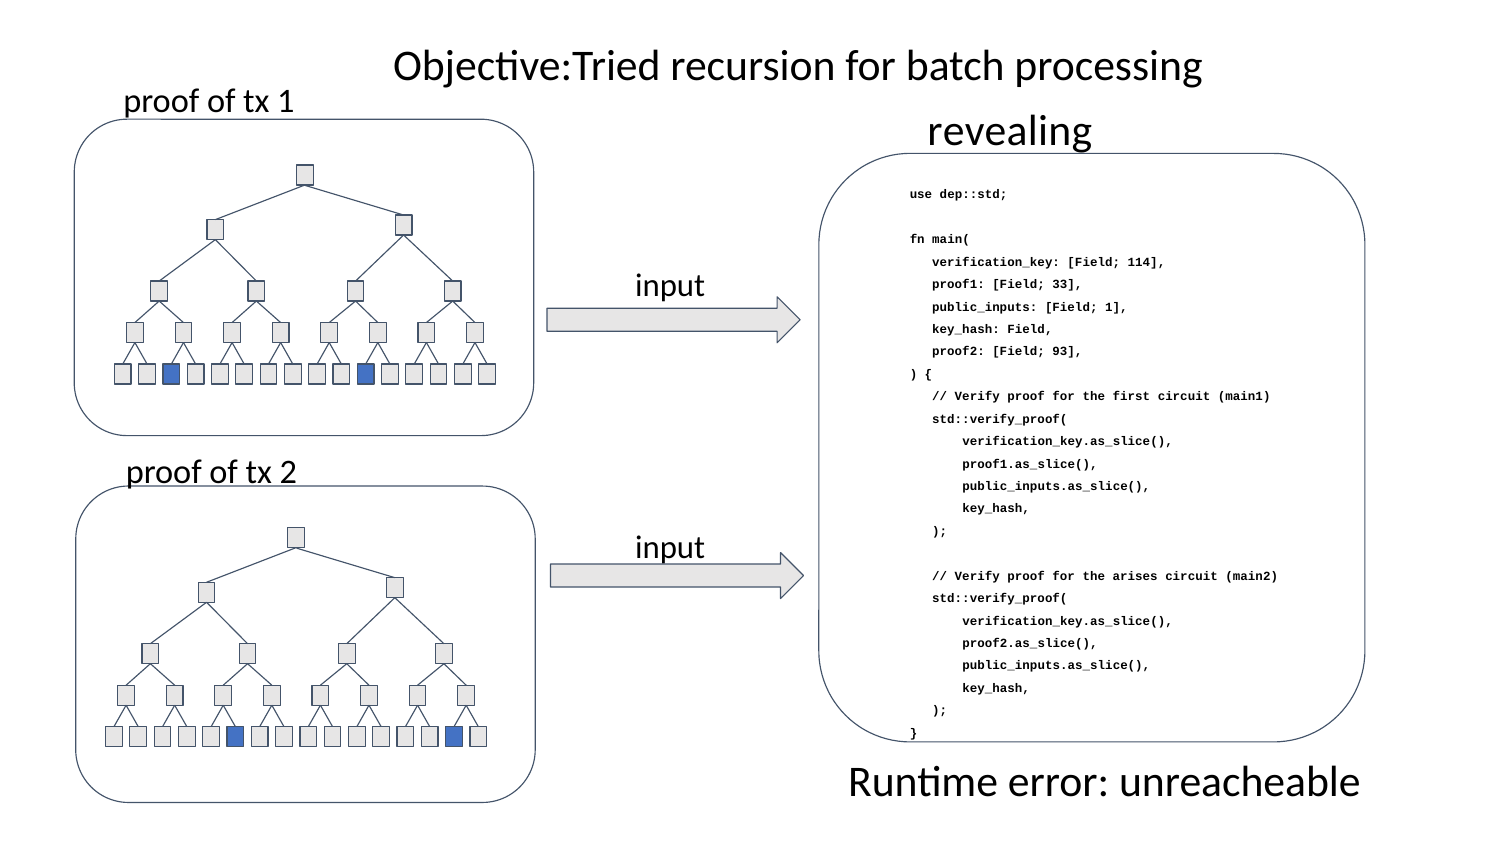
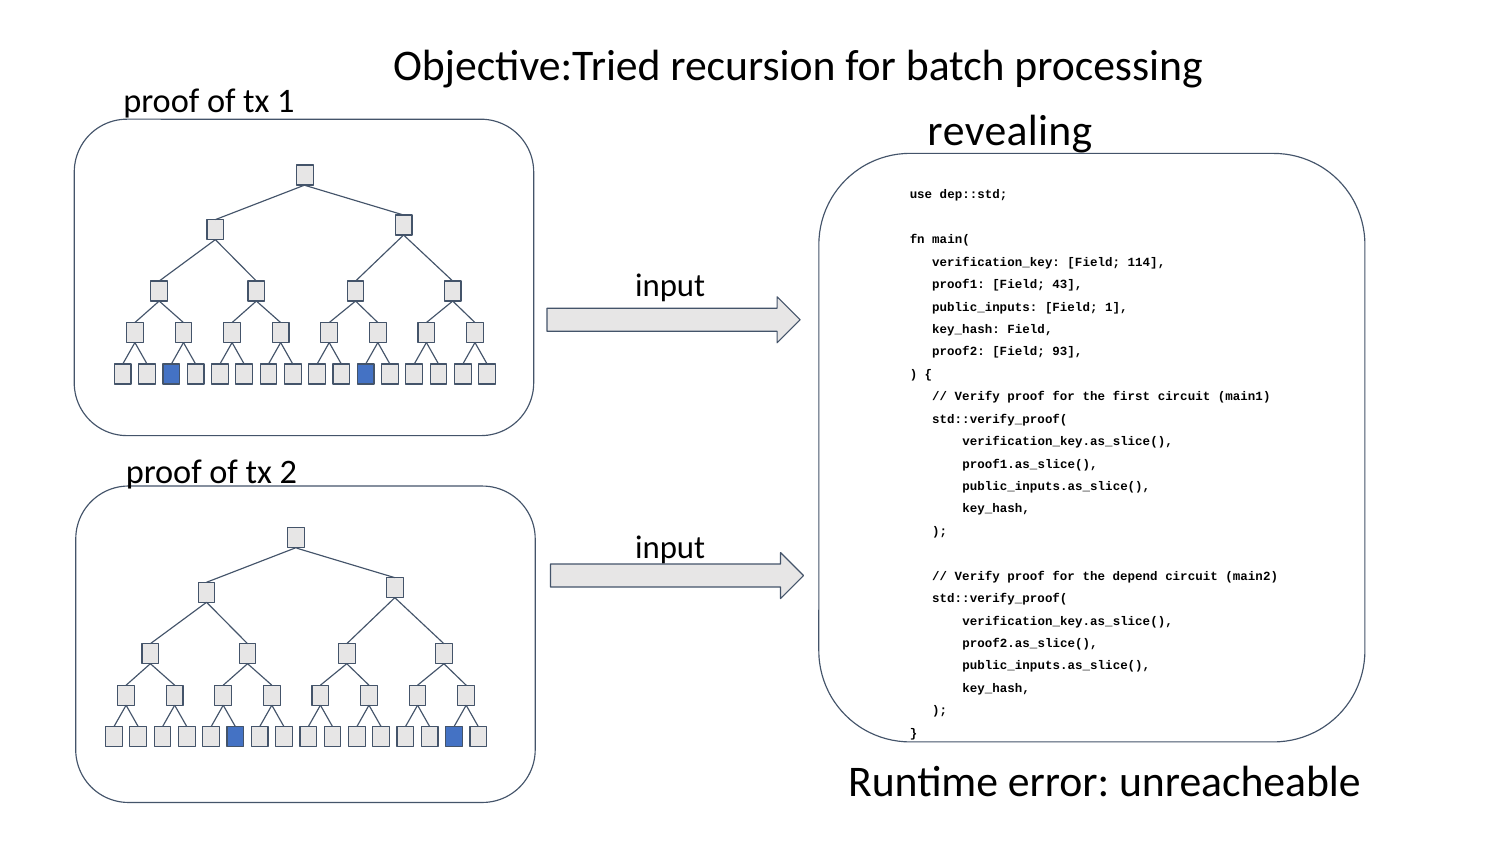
33: 33 -> 43 (1067, 284)
arises: arises -> depend (1135, 576)
